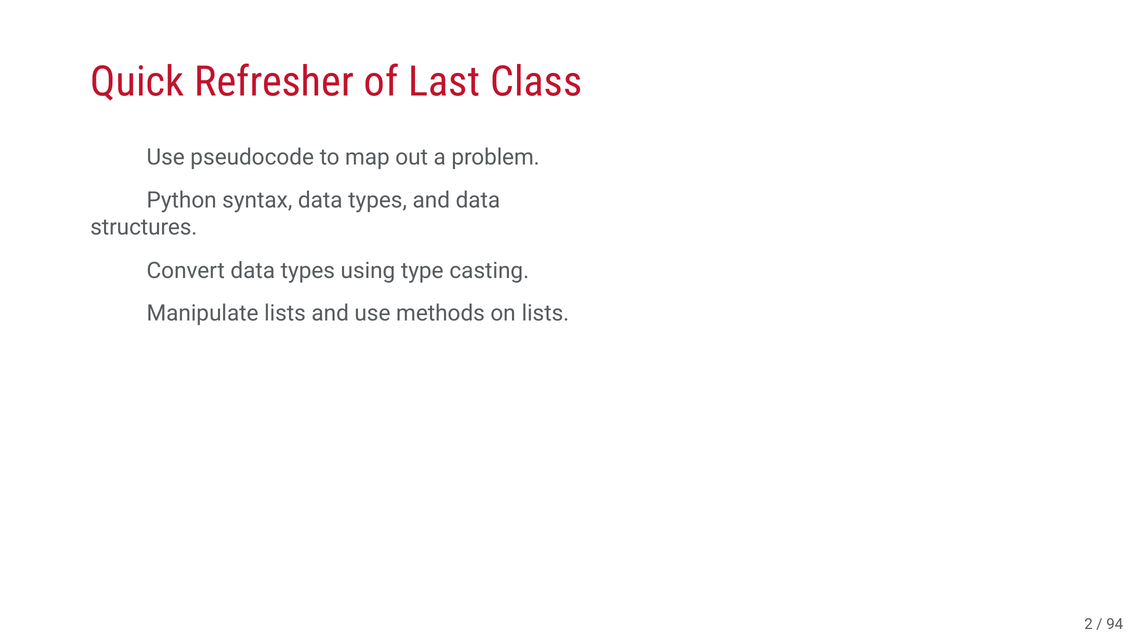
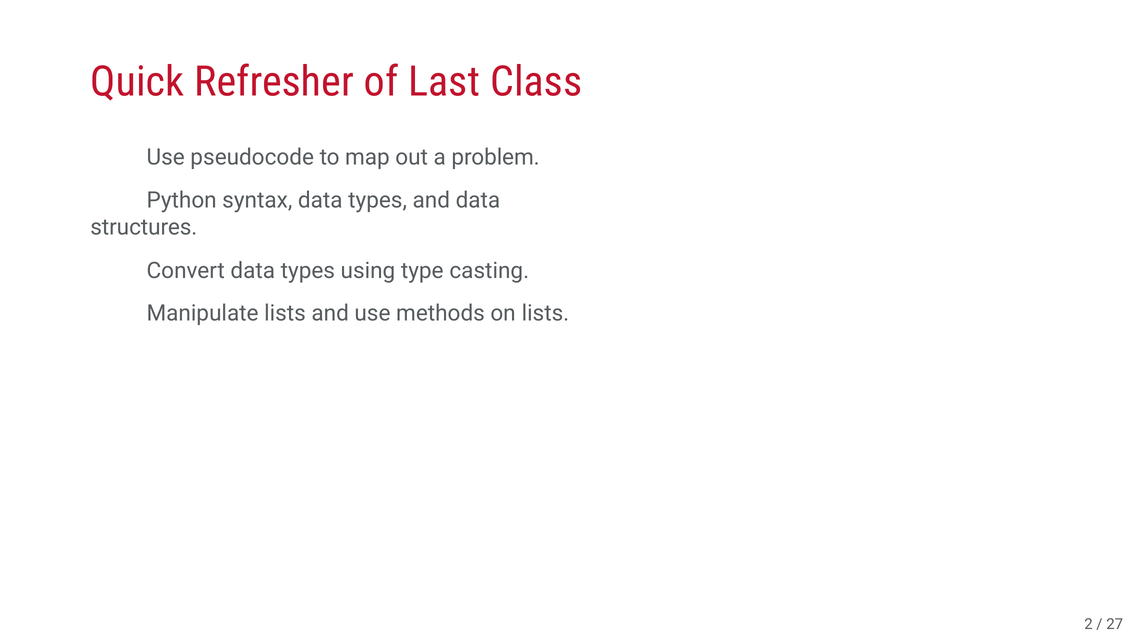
94: 94 -> 27 (1115, 624)
